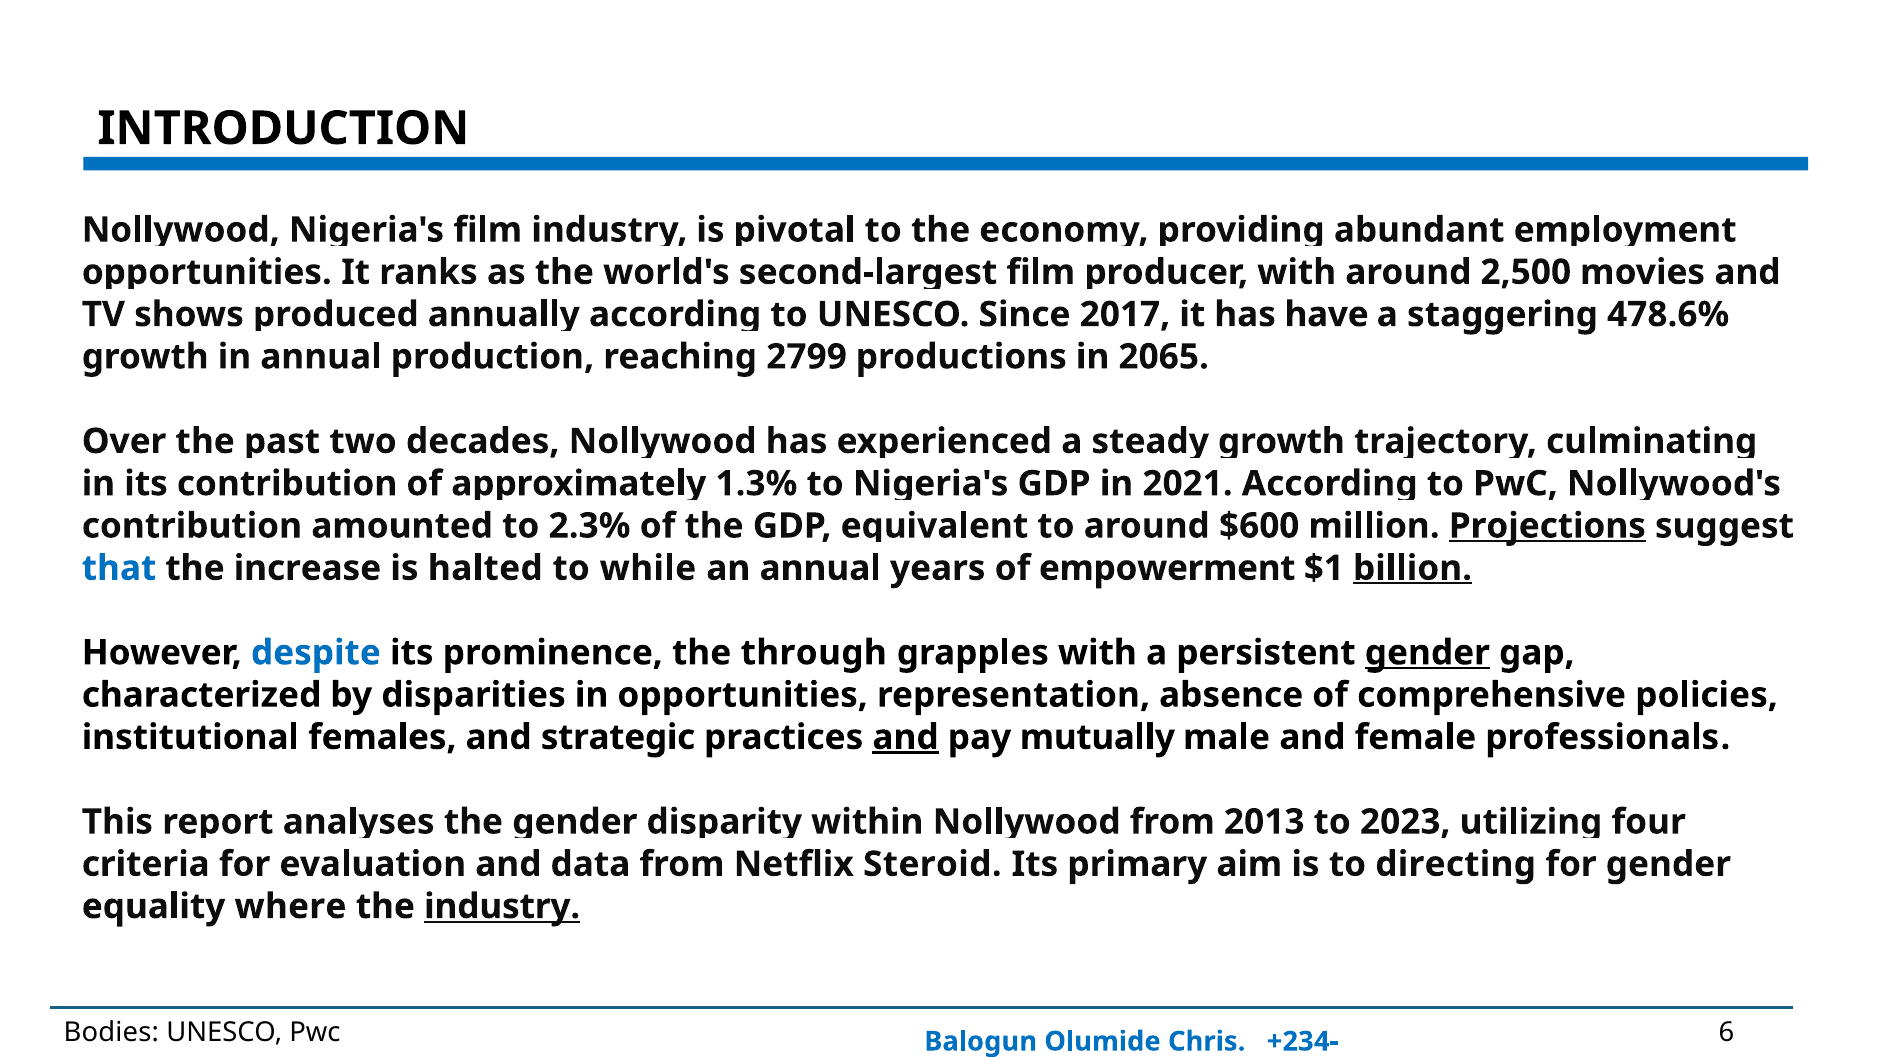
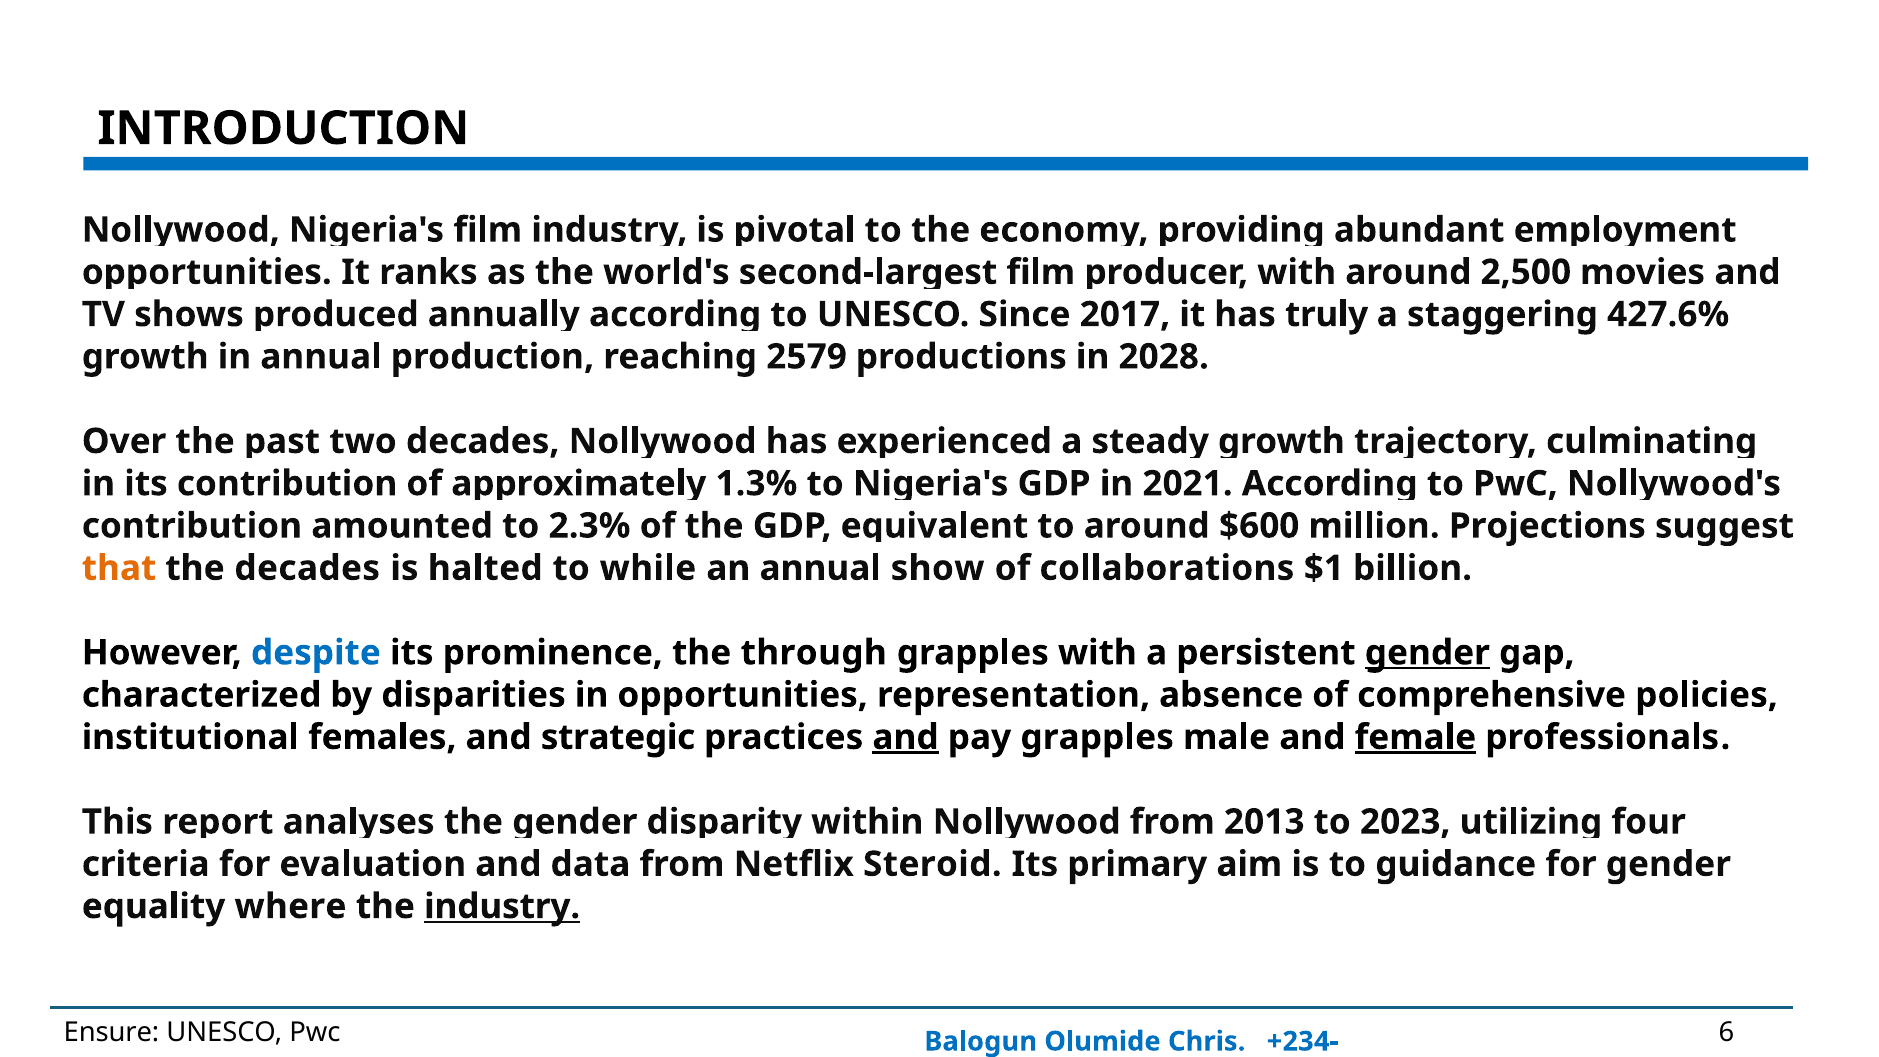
have: have -> truly (1327, 314)
478.6%: 478.6% -> 427.6% (1668, 314)
2799: 2799 -> 2579 (807, 357)
2065: 2065 -> 2028 (1164, 357)
Projections underline: present -> none (1547, 526)
that colour: blue -> orange (119, 568)
the increase: increase -> decades (307, 568)
years: years -> show (938, 568)
empowerment: empowerment -> collaborations (1167, 568)
billion underline: present -> none (1413, 568)
pay mutually: mutually -> grapples (1097, 737)
female underline: none -> present (1415, 737)
directing: directing -> guidance (1456, 864)
Bodies: Bodies -> Ensure (111, 1032)
